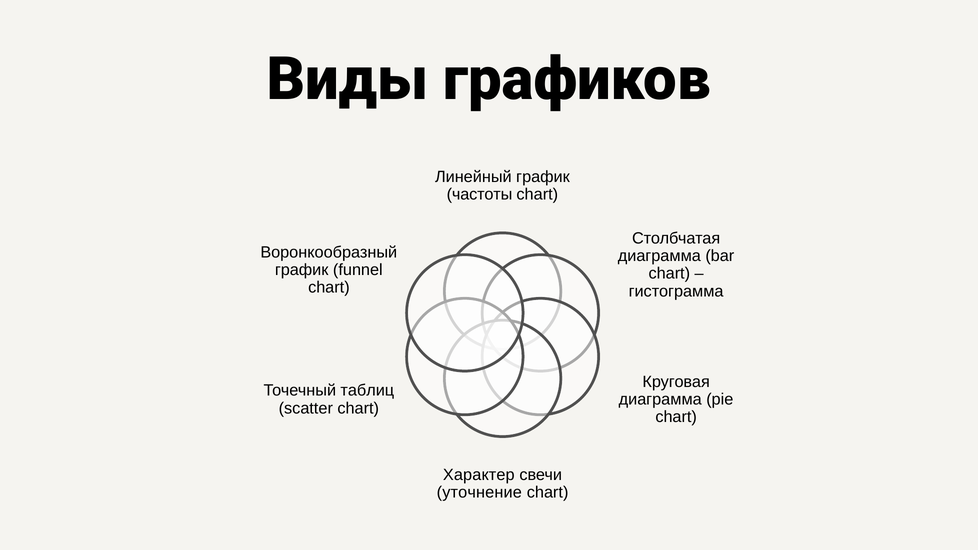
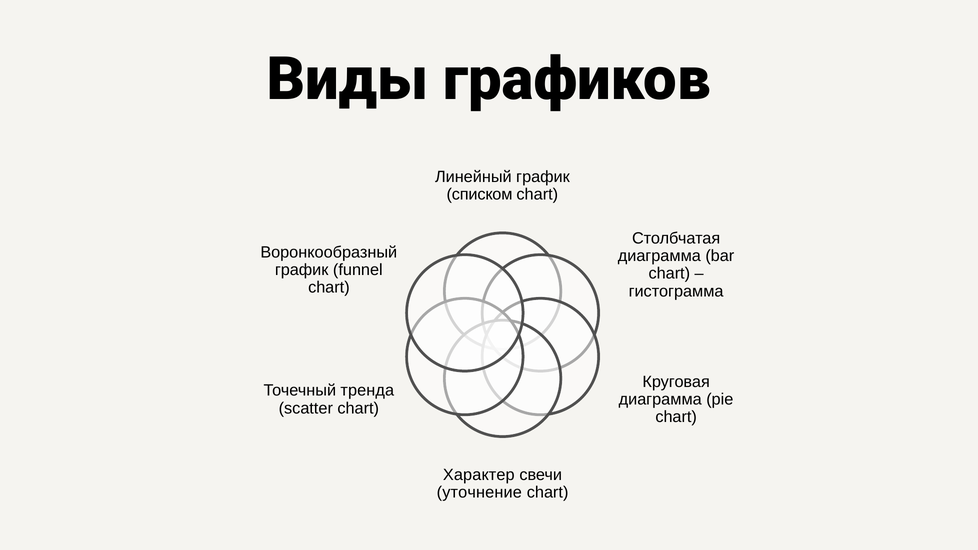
частоты: частоты -> списком (480, 194)
таблиц: таблиц -> тренда (367, 391)
